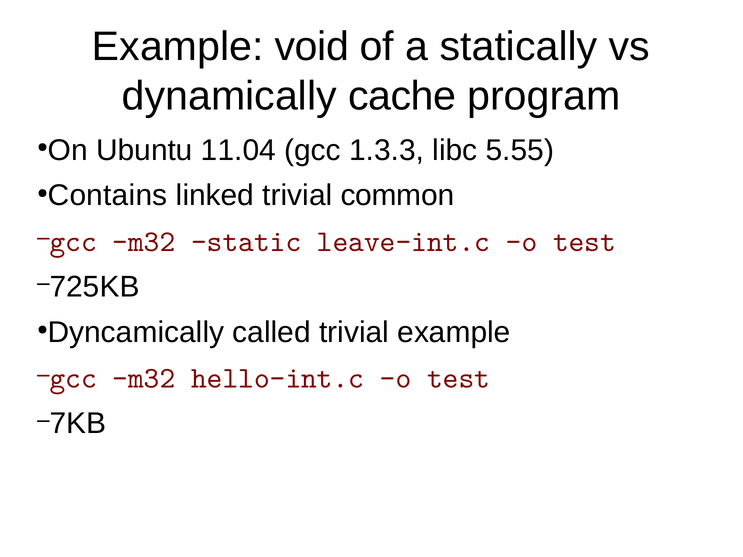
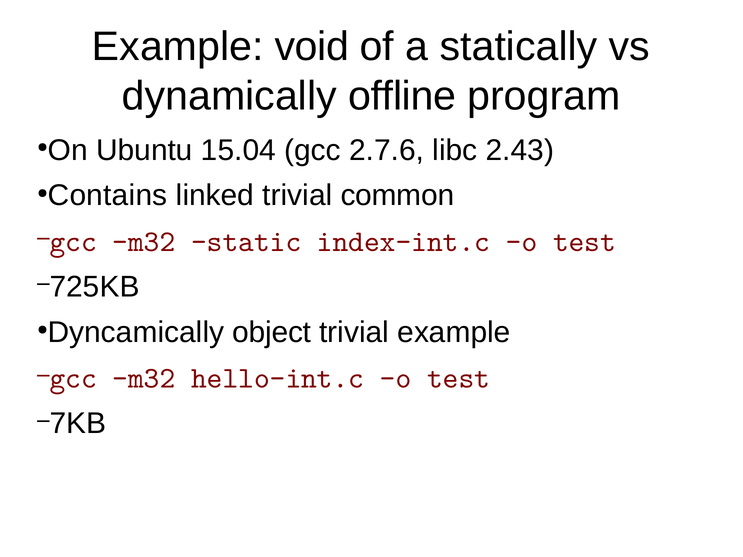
cache: cache -> offline (402, 96)
11.04: 11.04 -> 15.04 (238, 150)
1.3.3: 1.3.3 -> 2.7.6 (387, 150)
5.55: 5.55 -> 2.43 (520, 150)
leave-int.c: leave-int.c -> index-int.c (404, 241)
called: called -> object (272, 332)
